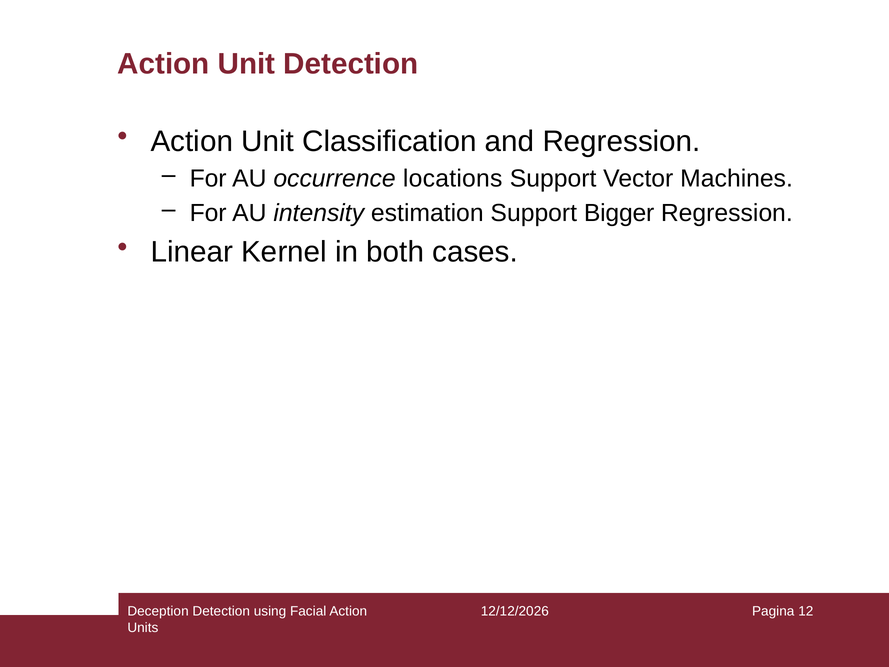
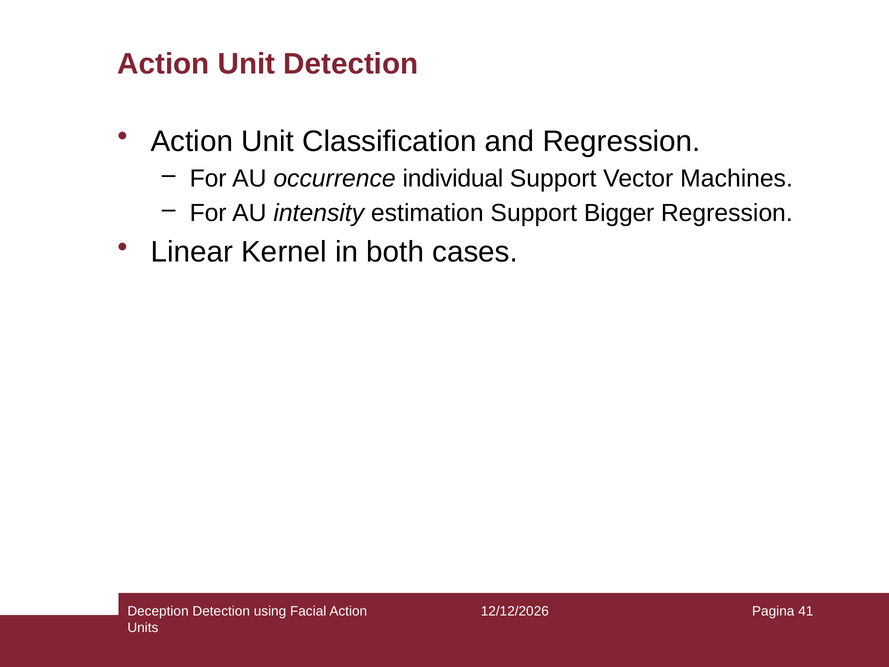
locations: locations -> individual (453, 179)
12: 12 -> 41 (806, 611)
